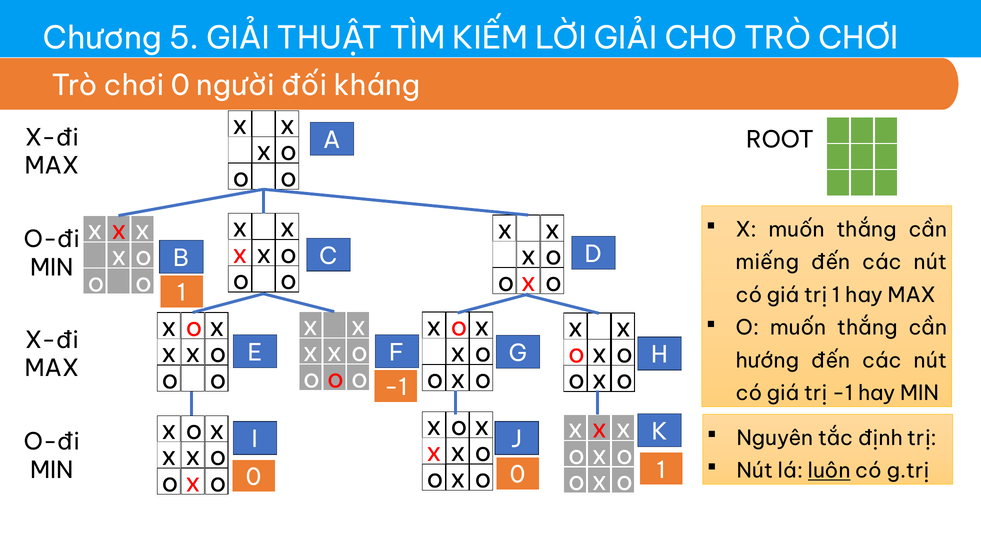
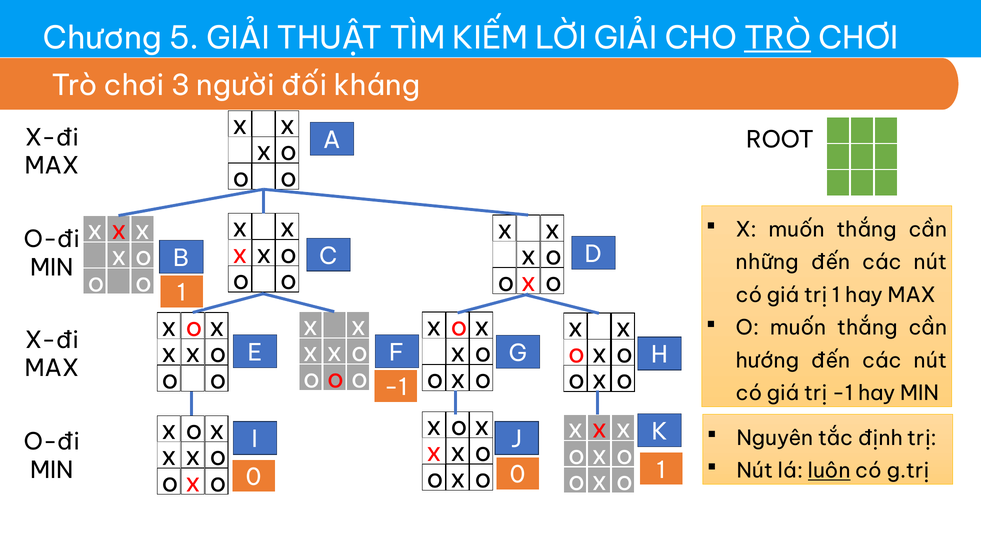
TRÒ underline: none -> present (778, 38)
chơi 0: 0 -> 3 (181, 86)
miếng: miếng -> những (767, 262)
